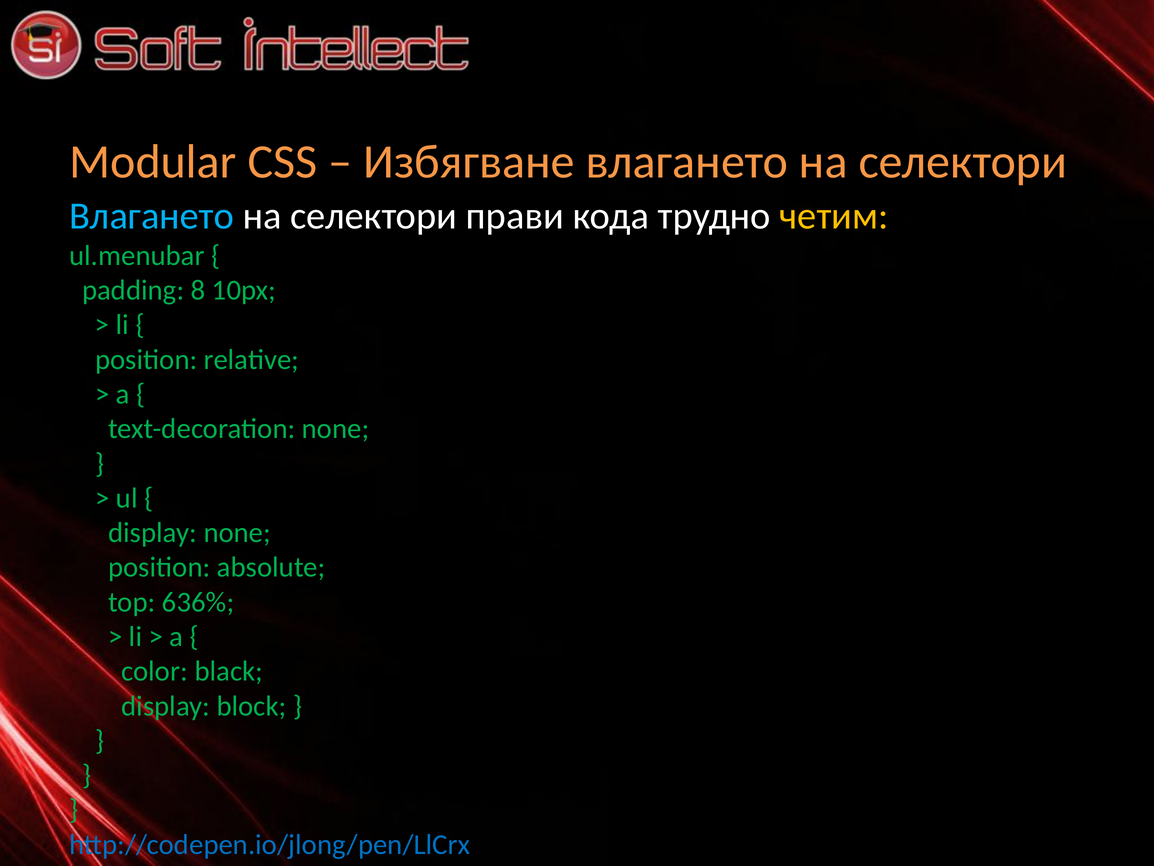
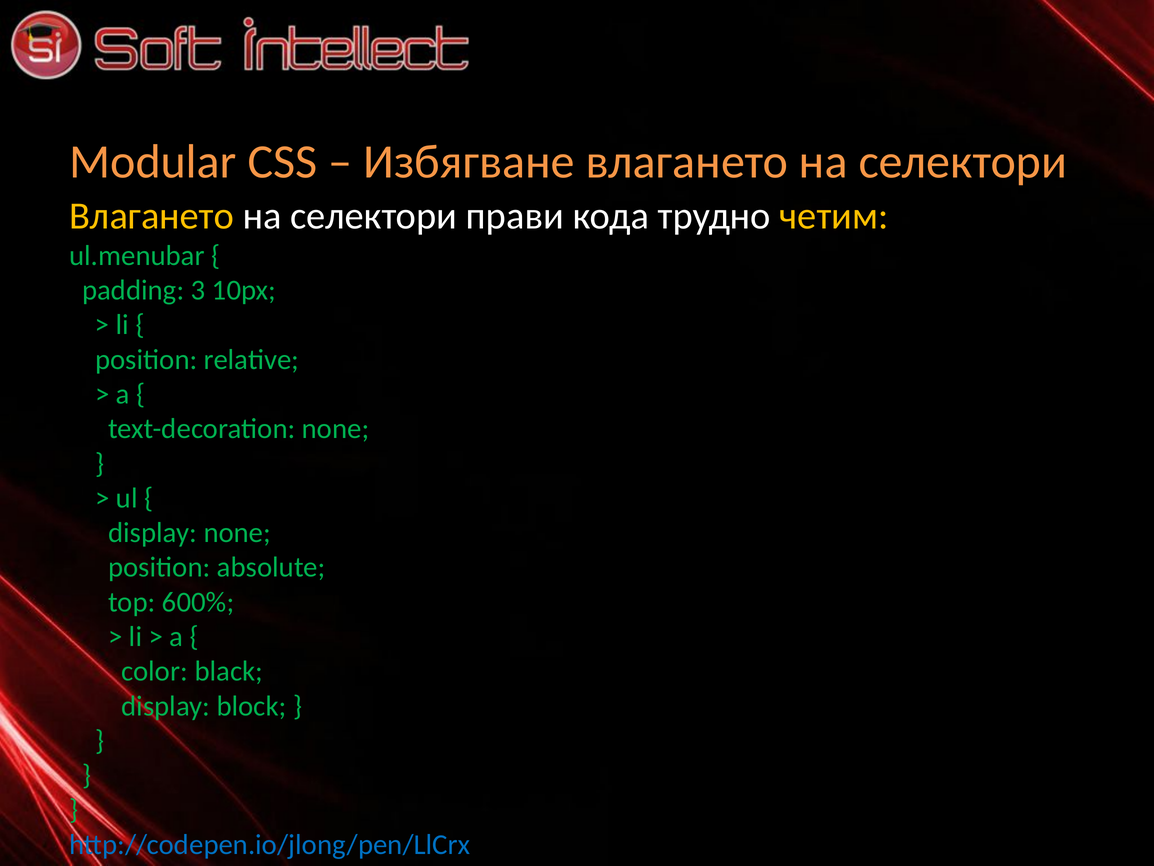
Влагането colour: light blue -> yellow (152, 216)
8: 8 -> 3 (198, 290)
636%: 636% -> 600% (198, 602)
